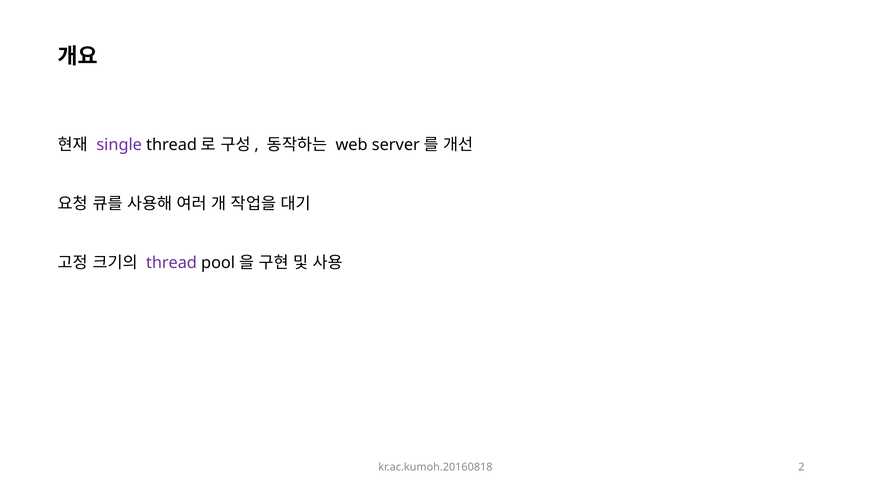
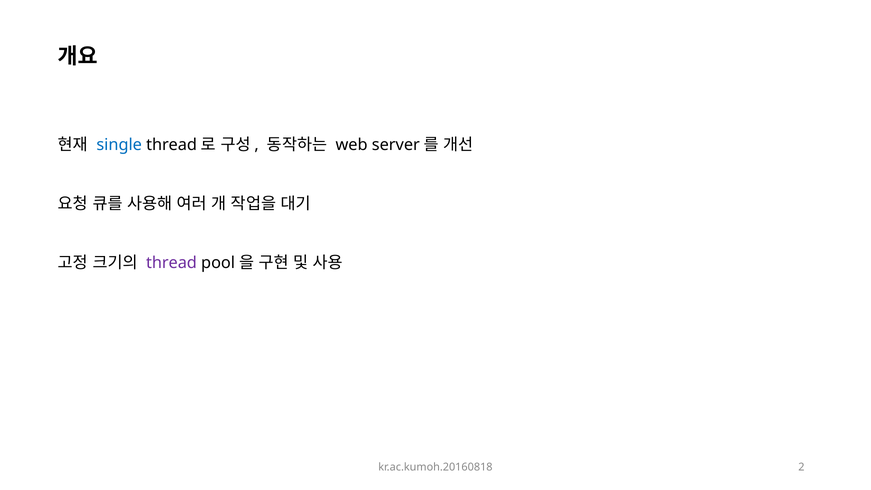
single colour: purple -> blue (119, 145)
